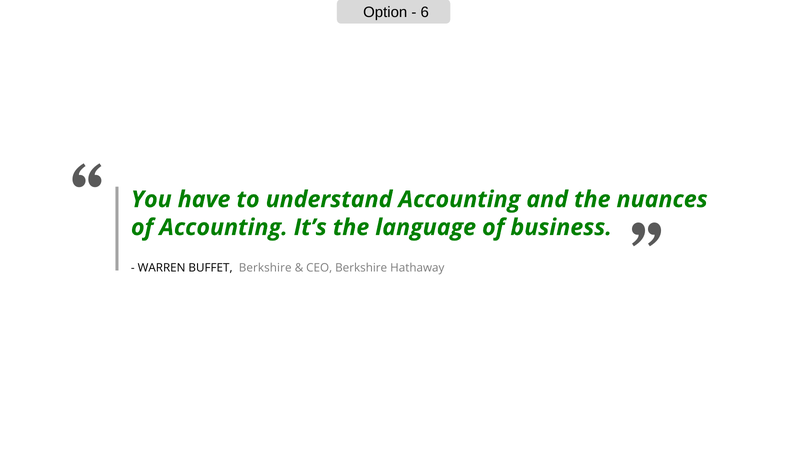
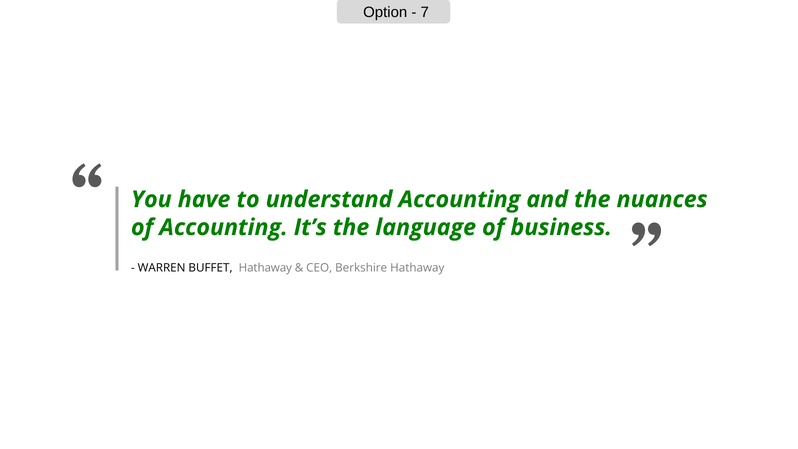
6: 6 -> 7 (425, 12)
BUFFET Berkshire: Berkshire -> Hathaway (265, 268)
